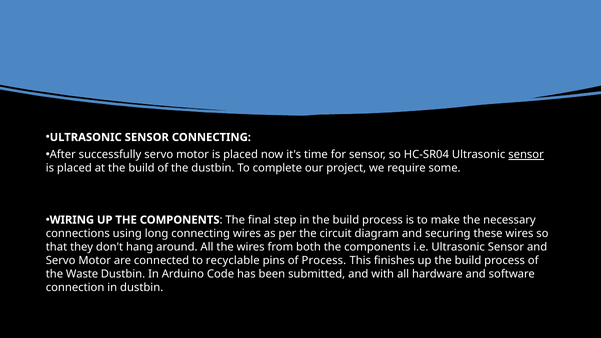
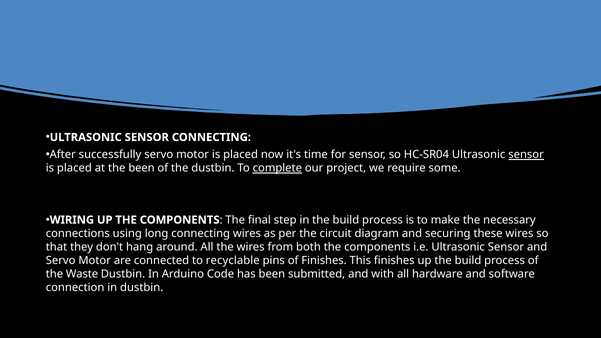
at the build: build -> been (142, 168)
complete underline: none -> present (277, 168)
of Process: Process -> Finishes (324, 261)
